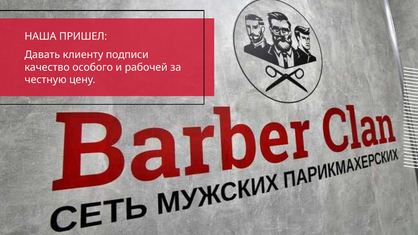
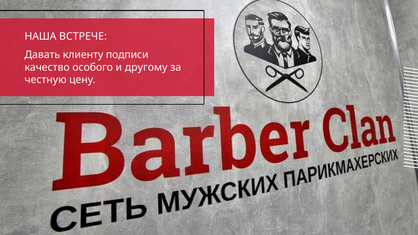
ПРИШЕЛ: ПРИШЕЛ -> ВСТРЕЧЕ (83, 36)
рабочей: рабочей -> другому (146, 67)
